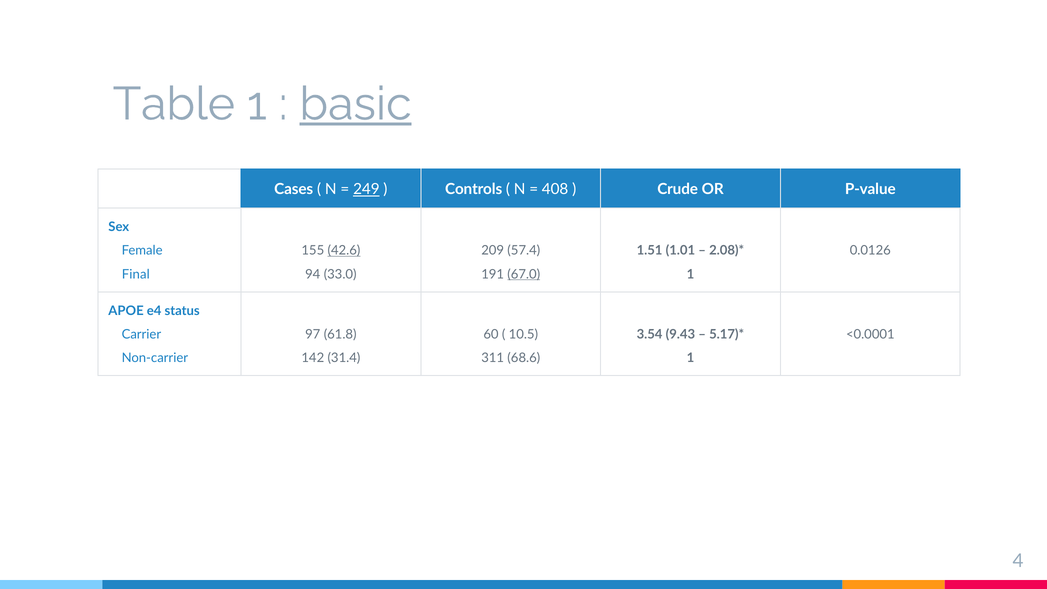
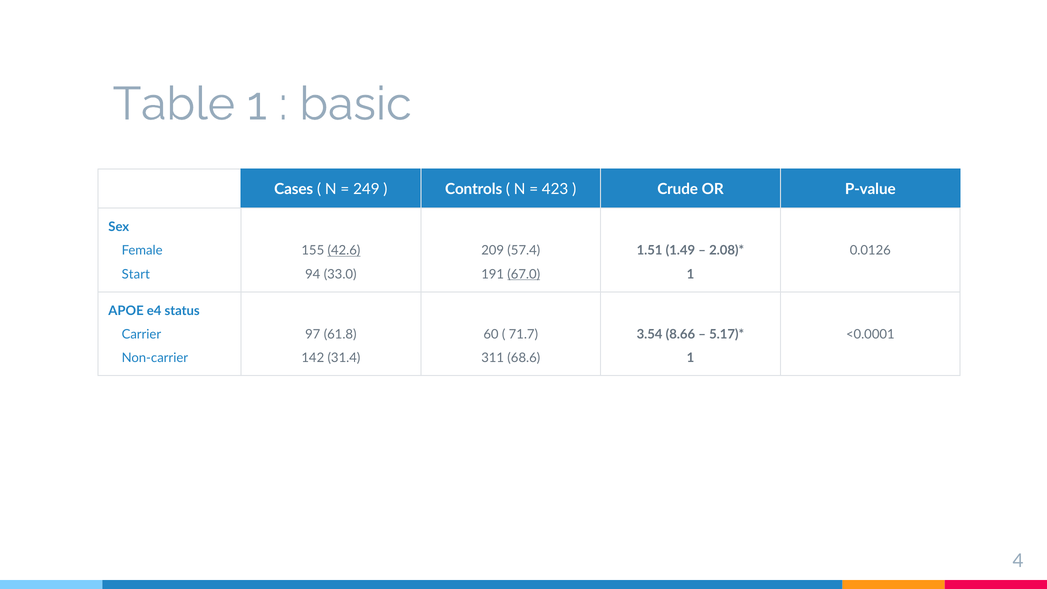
basic underline: present -> none (356, 104)
249 underline: present -> none (366, 189)
408: 408 -> 423 (555, 189)
1.01: 1.01 -> 1.49 (680, 251)
Final: Final -> Start (136, 274)
10.5: 10.5 -> 71.7 (523, 334)
9.43: 9.43 -> 8.66 (680, 334)
